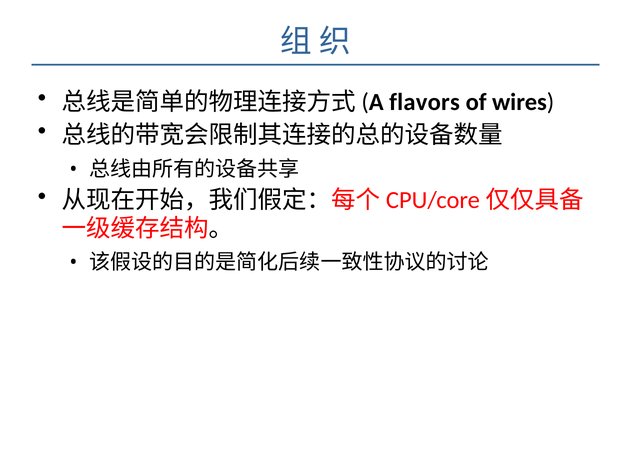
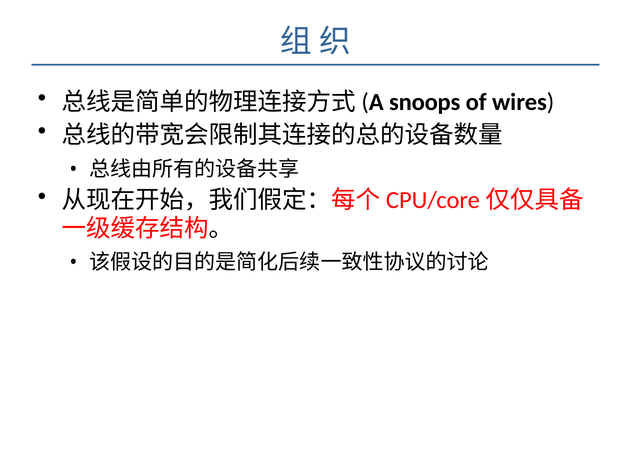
flavors: flavors -> snoops (425, 102)
